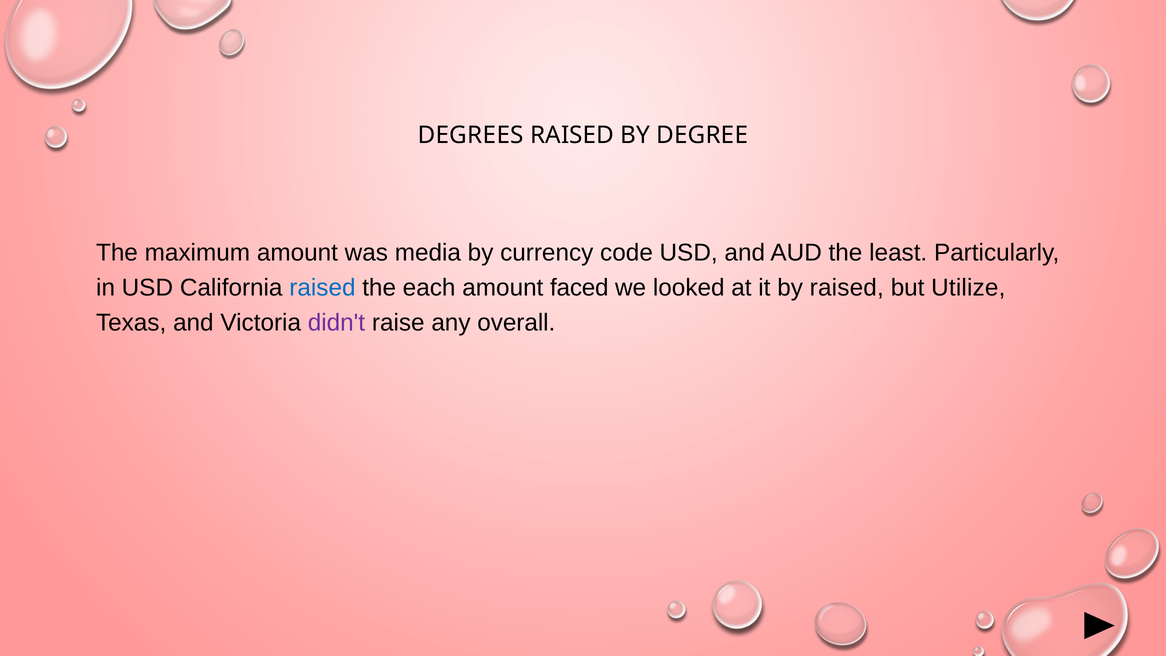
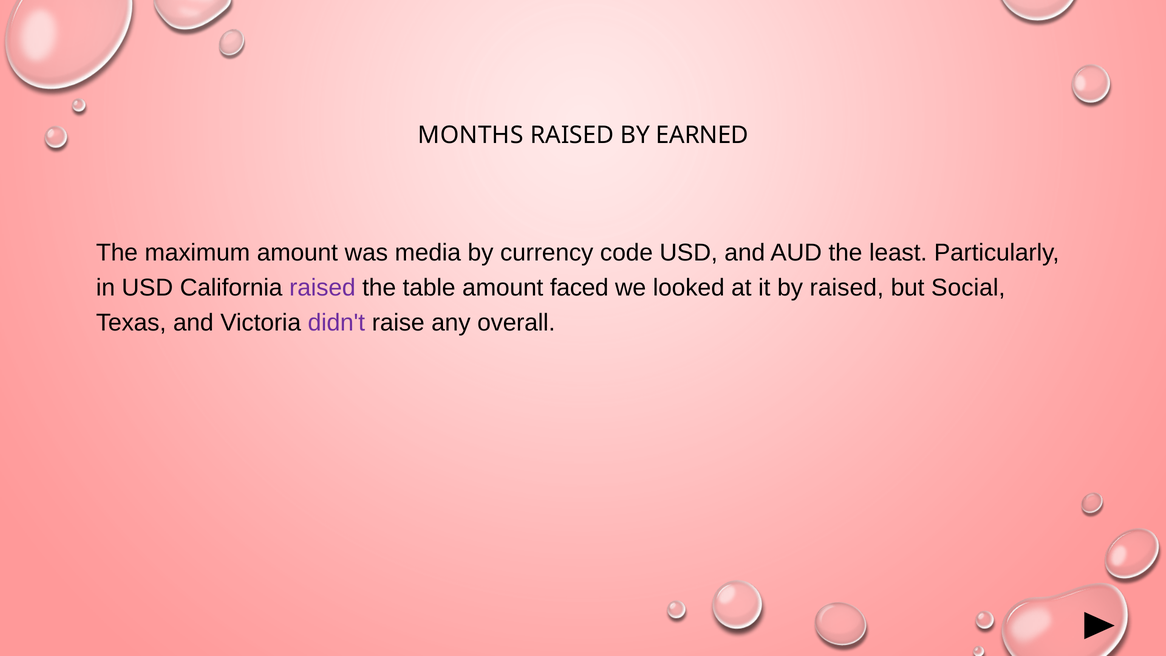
DEGREES: DEGREES -> MONTHS (471, 135)
DEGREE: DEGREE -> EARNED (702, 135)
raised colour: blue -> purple (322, 288)
each: each -> table (429, 288)
Utilize: Utilize -> Social (968, 288)
